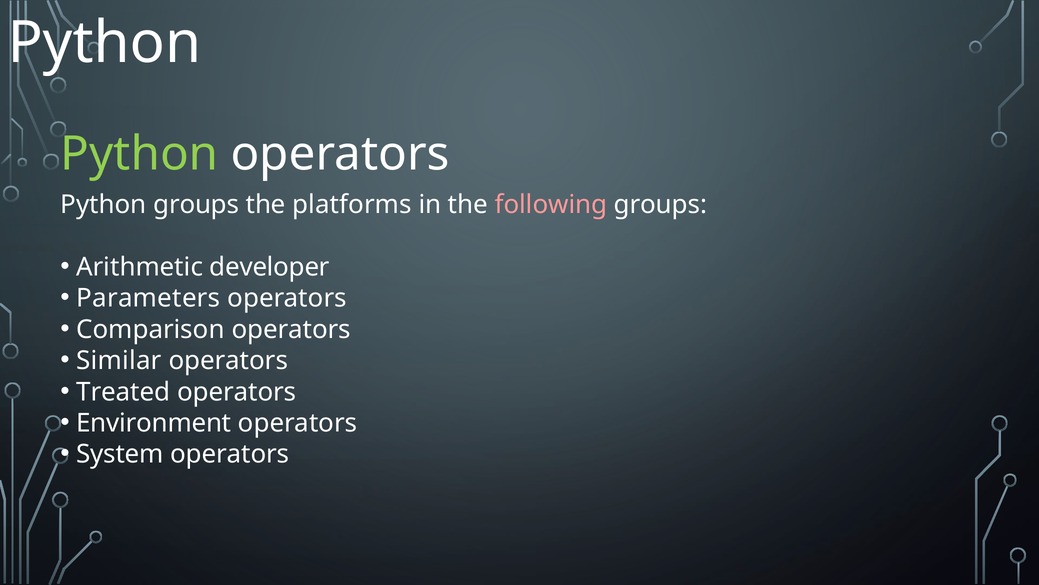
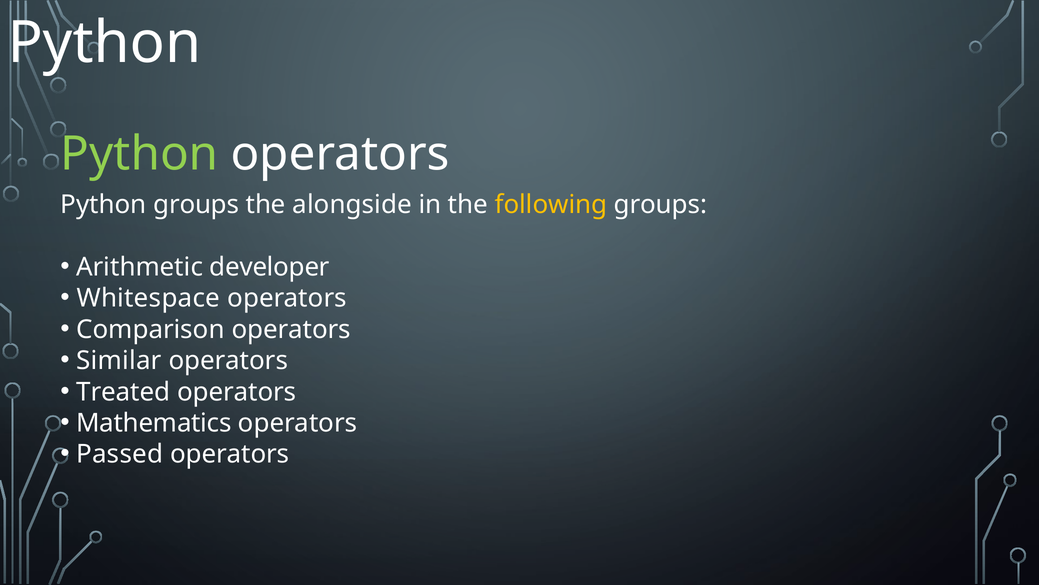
platforms: platforms -> alongside (352, 205)
following colour: pink -> yellow (551, 205)
Parameters: Parameters -> Whitespace (148, 298)
Environment: Environment -> Mathematics (154, 423)
System: System -> Passed (120, 454)
